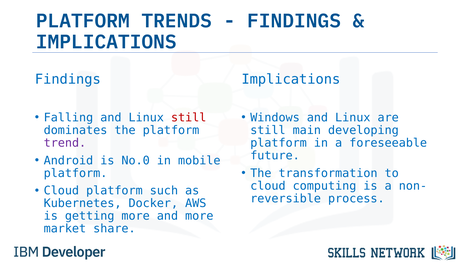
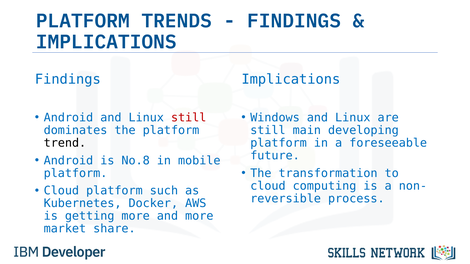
Falling: Falling -> Android (68, 118)
trend colour: purple -> black (65, 143)
No.0: No.0 -> No.8 (136, 161)
